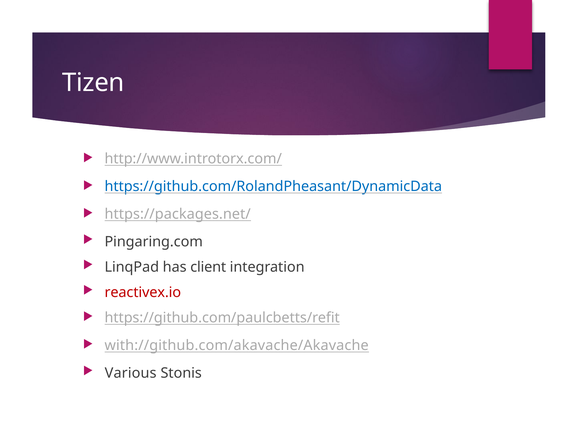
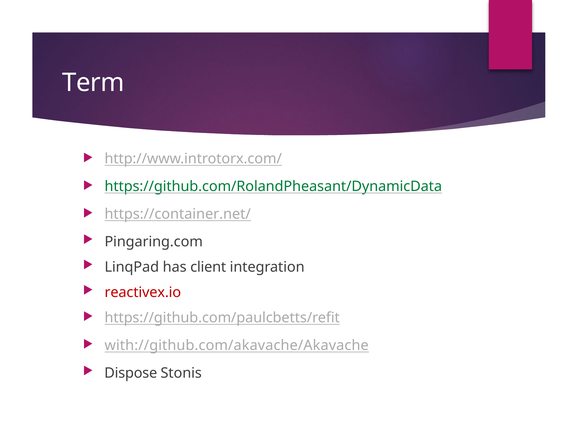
Tizen: Tizen -> Term (93, 83)
https://github.com/RolandPheasant/DynamicData colour: blue -> green (273, 186)
https://packages.net/: https://packages.net/ -> https://container.net/ (178, 214)
Various: Various -> Dispose (131, 373)
